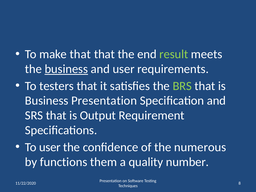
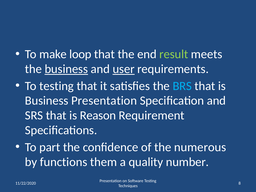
make that: that -> loop (80, 54)
user underline: none -> present (124, 69)
To testers: testers -> testing (57, 86)
BRS colour: light green -> light blue (182, 86)
Output: Output -> Reason (98, 115)
To user: user -> part (50, 147)
